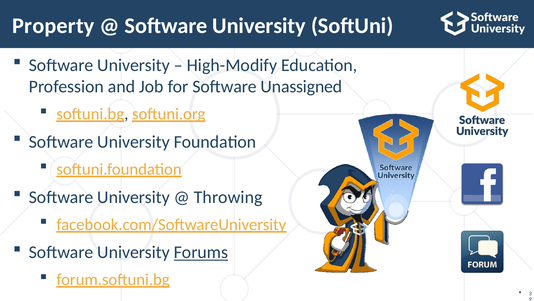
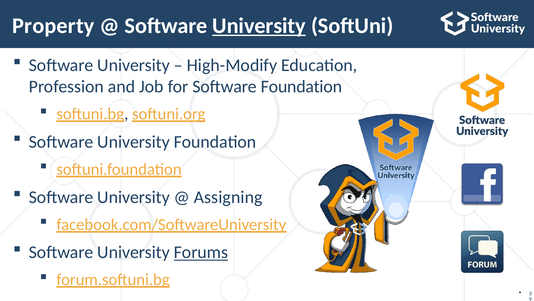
University underline: none -> present (259, 26)
Software Unassigned: Unassigned -> Foundation (301, 87)
Throwing: Throwing -> Assigning (228, 197)
